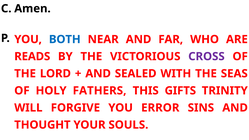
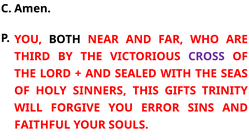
BOTH colour: blue -> black (65, 39)
READS: READS -> THIRD (32, 56)
FATHERS: FATHERS -> SINNERS (100, 91)
THOUGHT: THOUGHT -> FAITHFUL (42, 125)
